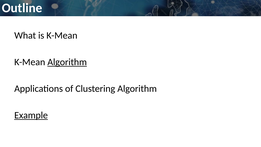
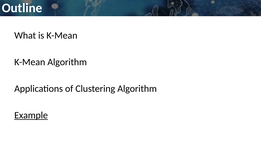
Algorithm underline: present -> none (67, 62)
